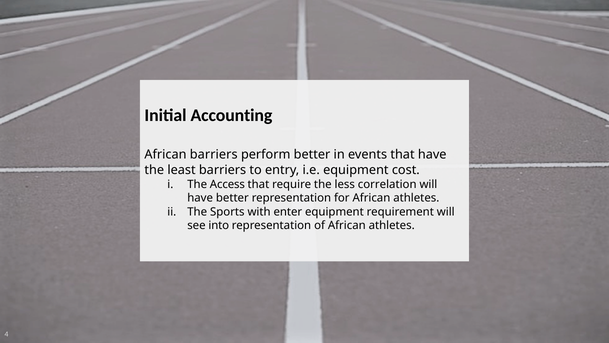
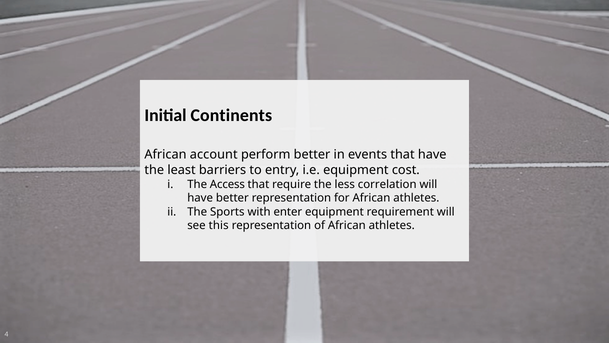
Accounting: Accounting -> Continents (231, 115)
African barriers: barriers -> account (214, 155)
into: into -> this (219, 225)
